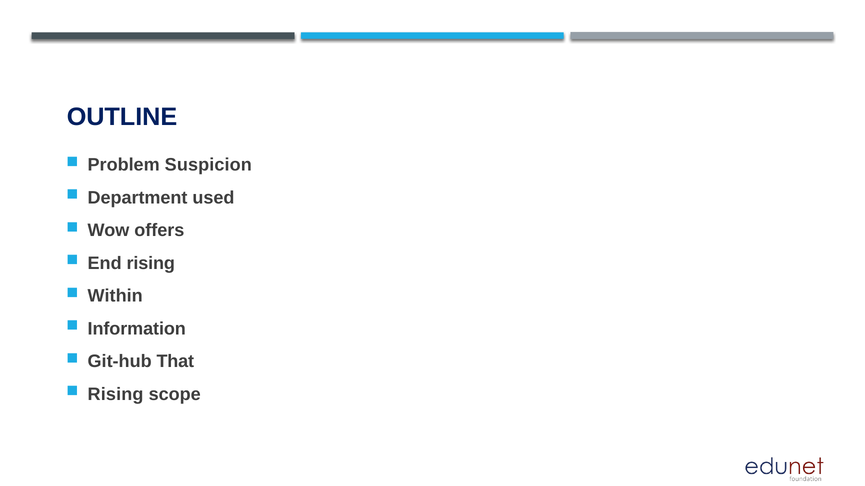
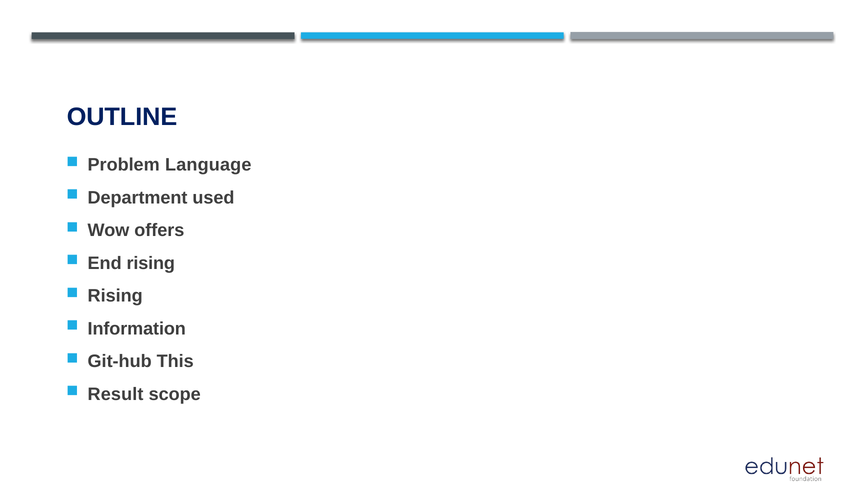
Suspicion: Suspicion -> Language (208, 165)
Within: Within -> Rising (115, 296)
That: That -> This (175, 362)
Rising: Rising -> Result (116, 395)
